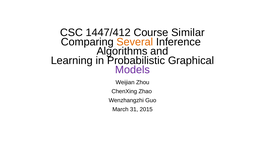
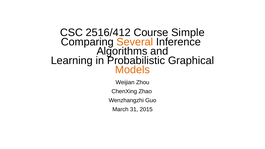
1447/412: 1447/412 -> 2516/412 (108, 33)
Similar: Similar -> Simple (188, 33)
Models colour: purple -> orange (132, 70)
